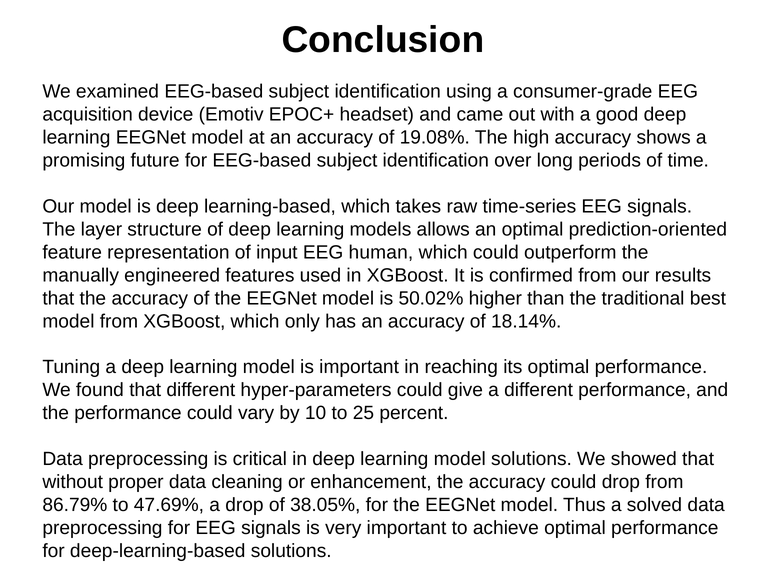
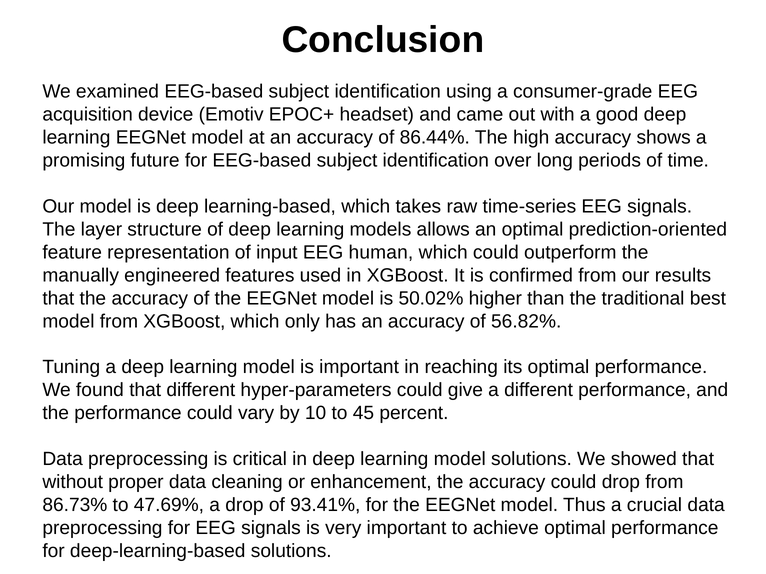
19.08%: 19.08% -> 86.44% (435, 138)
18.14%: 18.14% -> 56.82% (526, 321)
25: 25 -> 45 (363, 413)
86.79%: 86.79% -> 86.73% (75, 505)
38.05%: 38.05% -> 93.41% (325, 505)
solved: solved -> crucial (654, 505)
